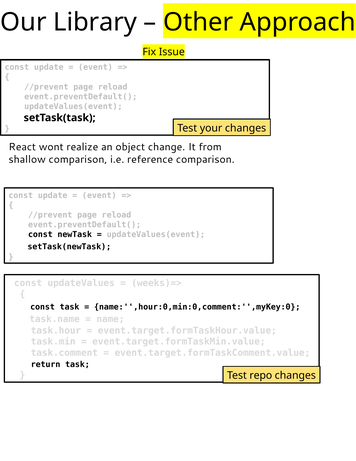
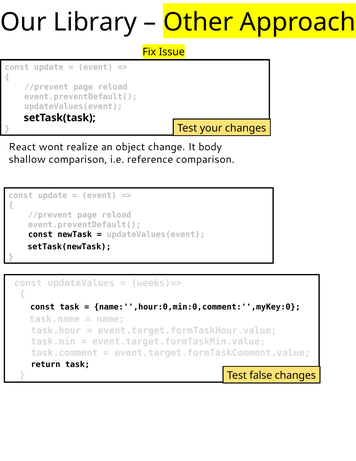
from: from -> body (210, 147)
repo: repo -> false (261, 375)
